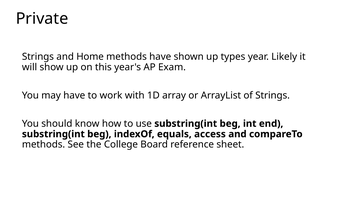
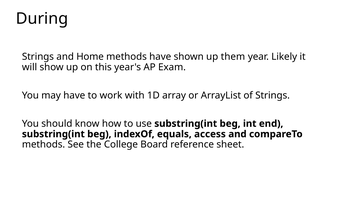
Private: Private -> During (42, 19)
types: types -> them (233, 57)
